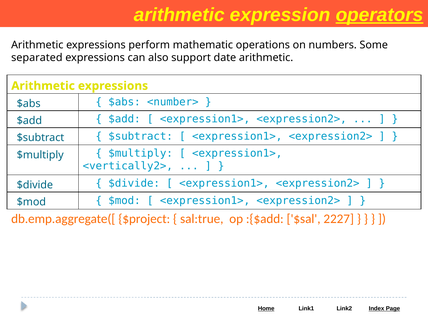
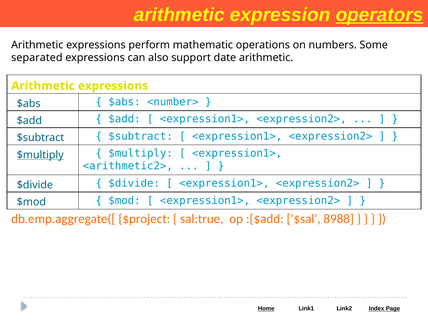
$multiply underline: none -> present (40, 155)
<vertically2>: <vertically2> -> <arithmetic2> (128, 166)
2227: 2227 -> 8988 (339, 219)
